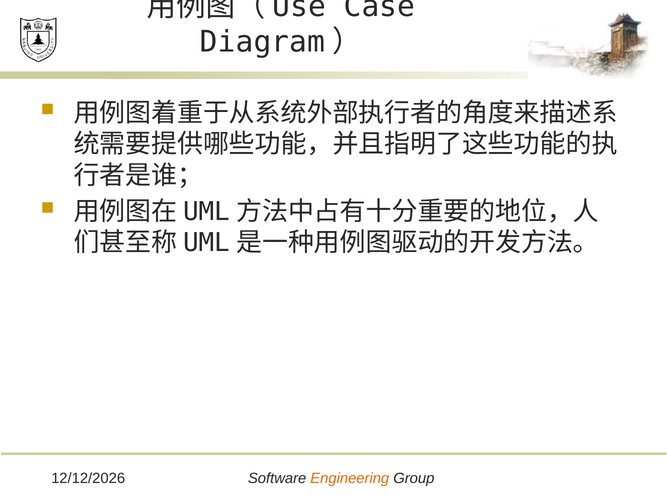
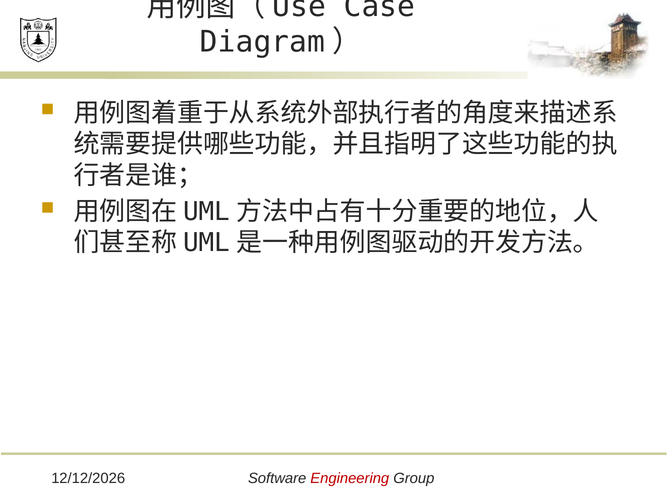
Engineering colour: orange -> red (350, 479)
